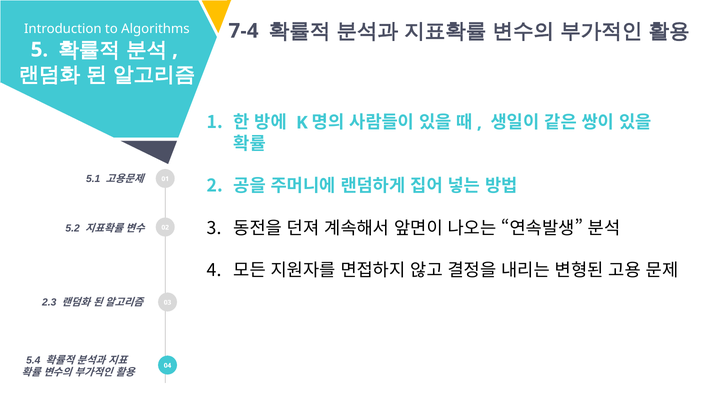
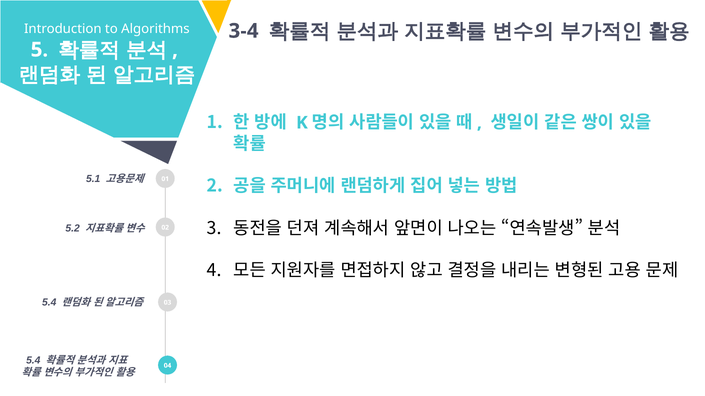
7-4: 7-4 -> 3-4 (244, 31)
2.3: 2.3 -> 5.4 (49, 303)
